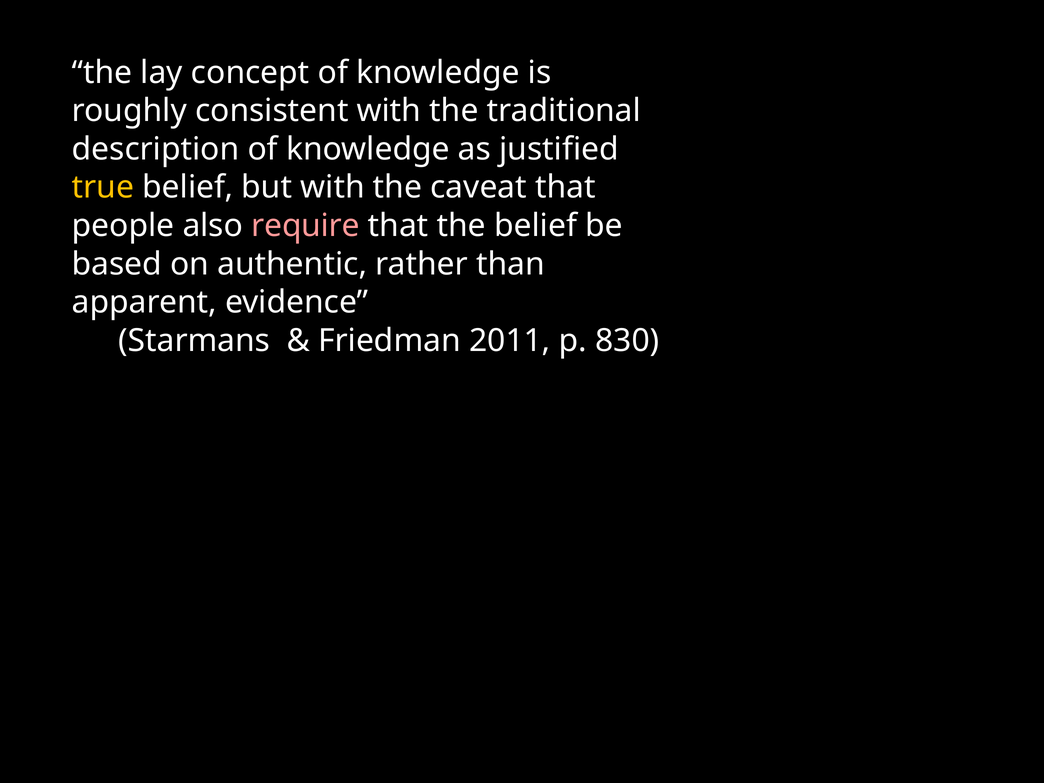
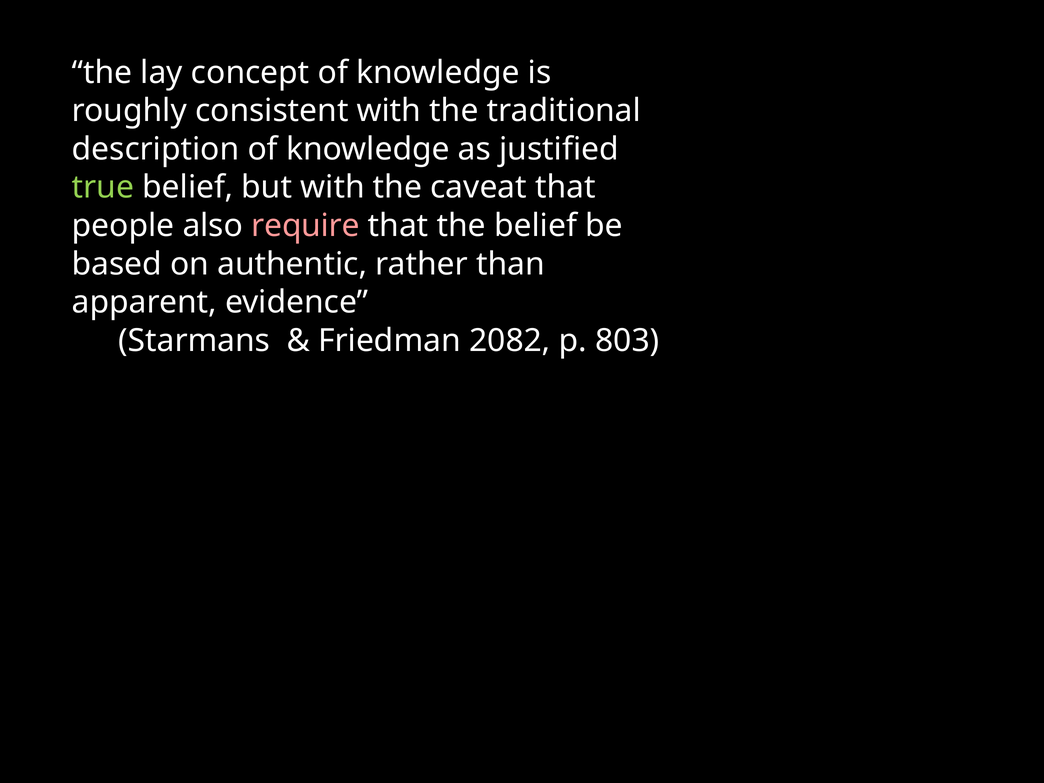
true colour: yellow -> light green (103, 187)
2011: 2011 -> 2082 (510, 341)
830: 830 -> 803 (627, 341)
